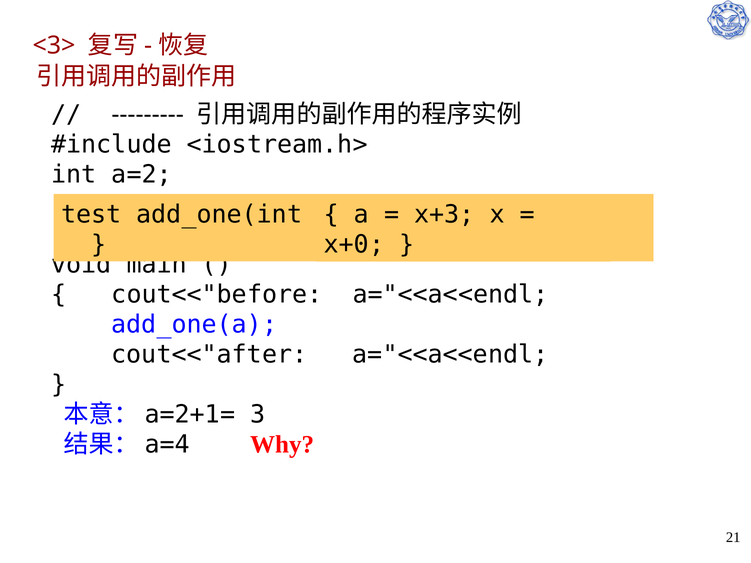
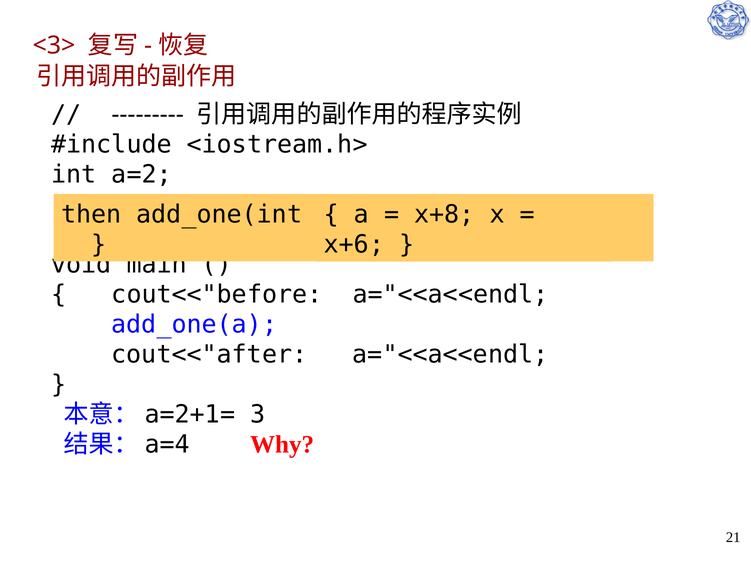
test: test -> then (91, 214)
x+3: x+3 -> x+8 (444, 215)
x+0: x+0 -> x+6 (354, 245)
